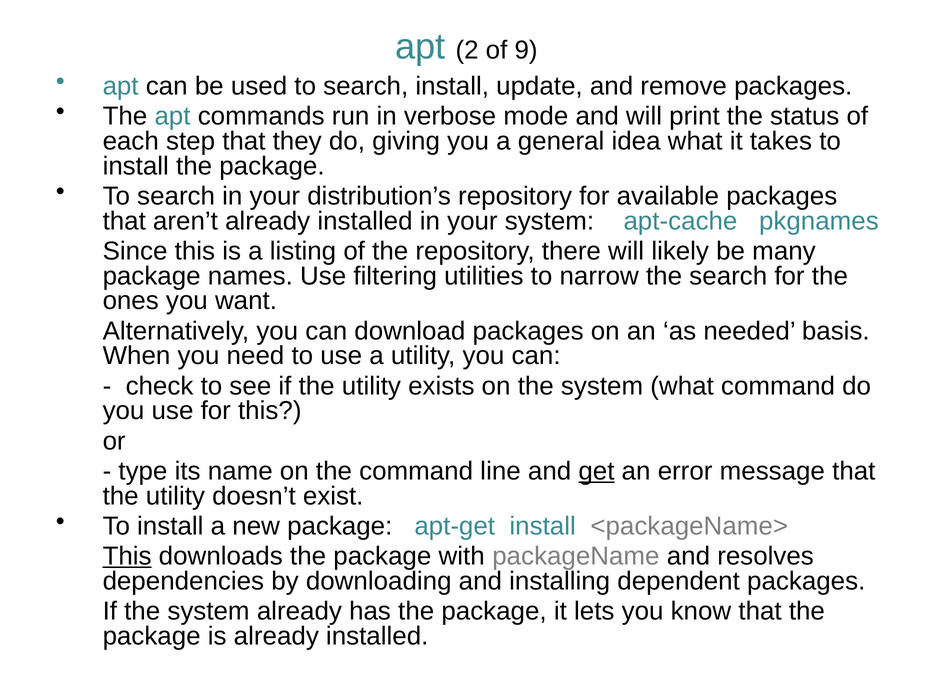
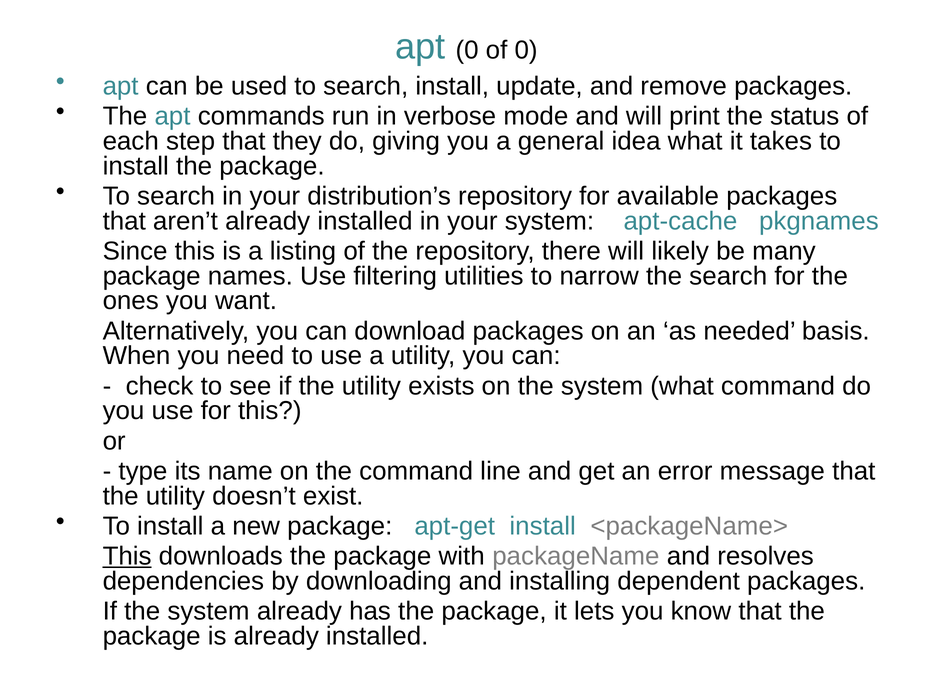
apt 2: 2 -> 0 (467, 50)
of 9: 9 -> 0 (526, 50)
get underline: present -> none (596, 471)
